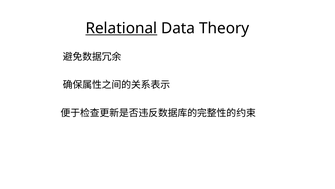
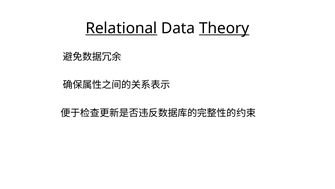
Theory underline: none -> present (224, 28)
